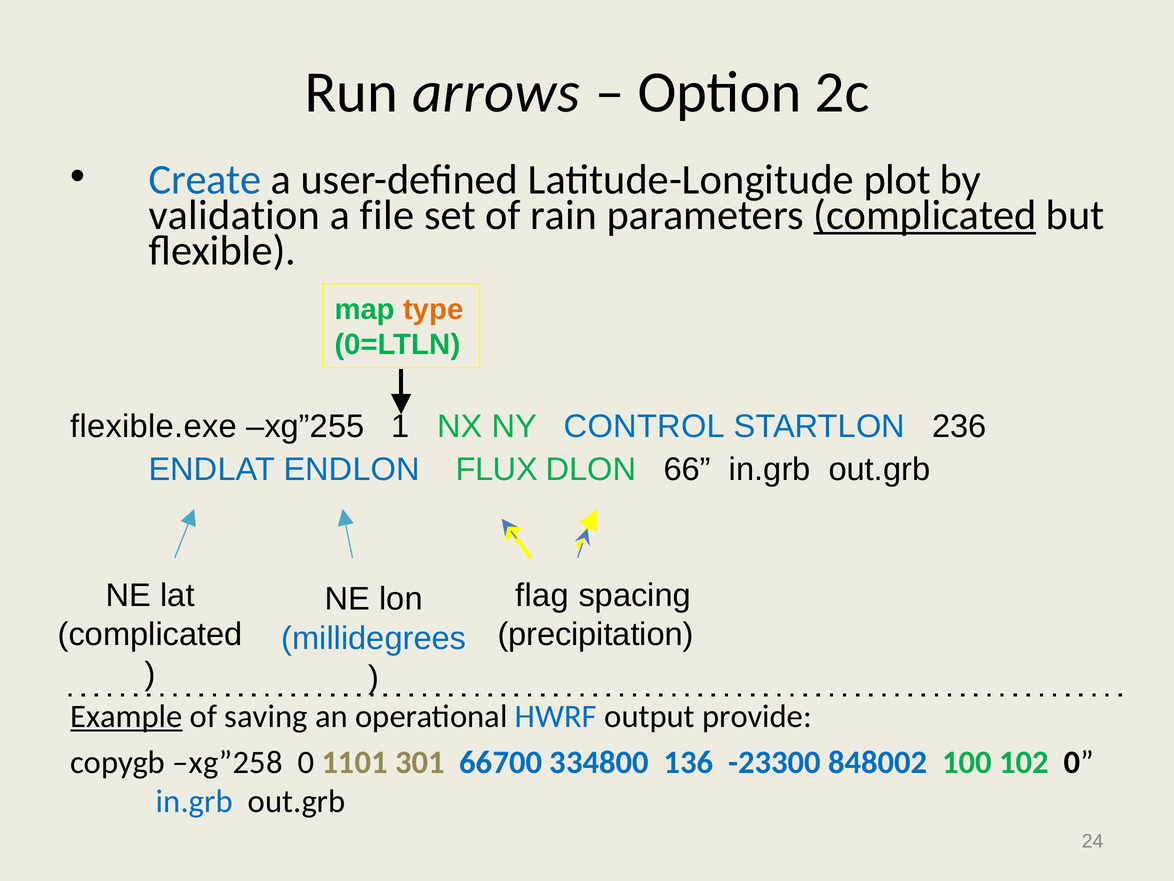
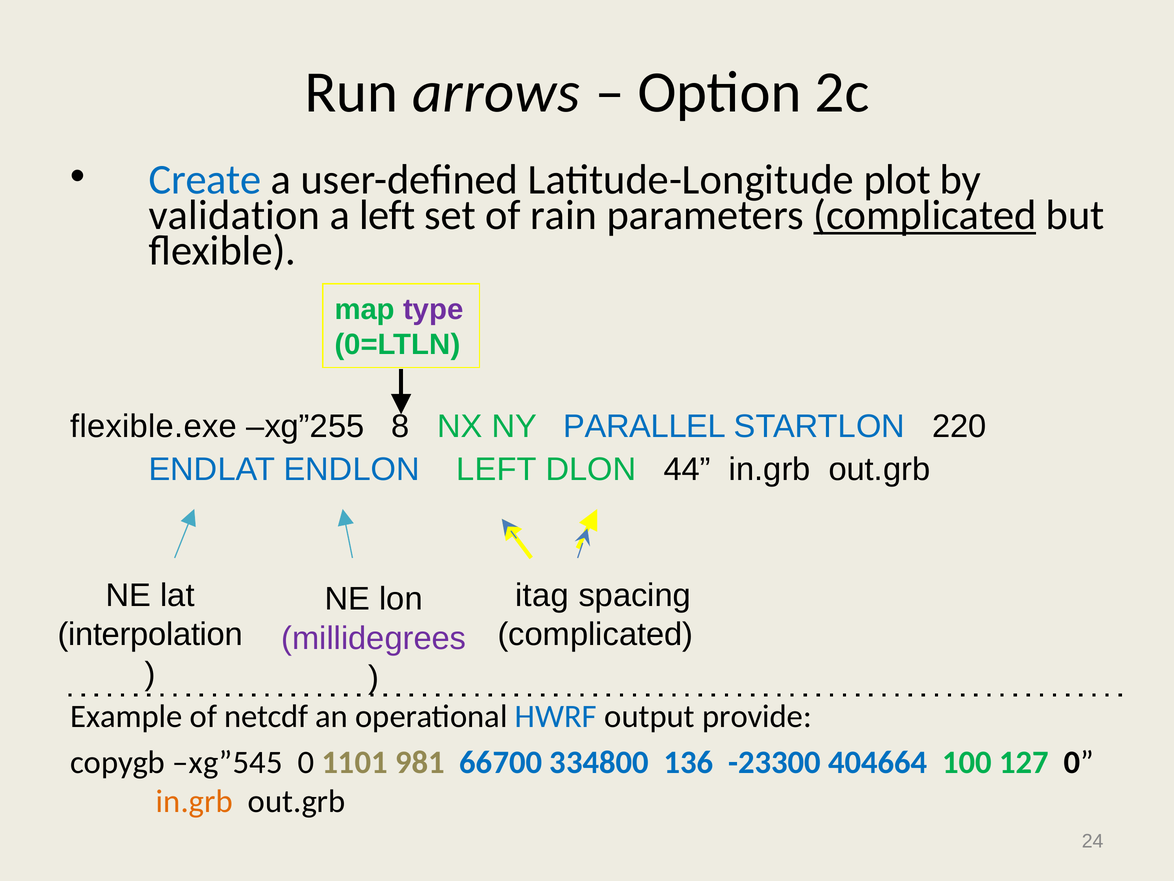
a file: file -> left (387, 215)
type colour: orange -> purple (433, 309)
1: 1 -> 8 (401, 426)
CONTROL: CONTROL -> PARALLEL (645, 426)
236: 236 -> 220 (959, 426)
ENDLON FLUX: FLUX -> LEFT (496, 469)
66: 66 -> 44 (687, 469)
flag: flag -> itag (542, 595)
complicated: complicated -> interpolation (150, 634)
precipitation: precipitation -> complicated (595, 634)
millidegrees colour: blue -> purple (374, 638)
Example underline: present -> none (127, 716)
saving: saving -> netcdf (266, 716)
xg”258: xg”258 -> xg”545 (227, 762)
301: 301 -> 981 (420, 762)
848002: 848002 -> 404664 (878, 762)
102: 102 -> 127 (1024, 762)
in.grb colour: blue -> orange (194, 801)
